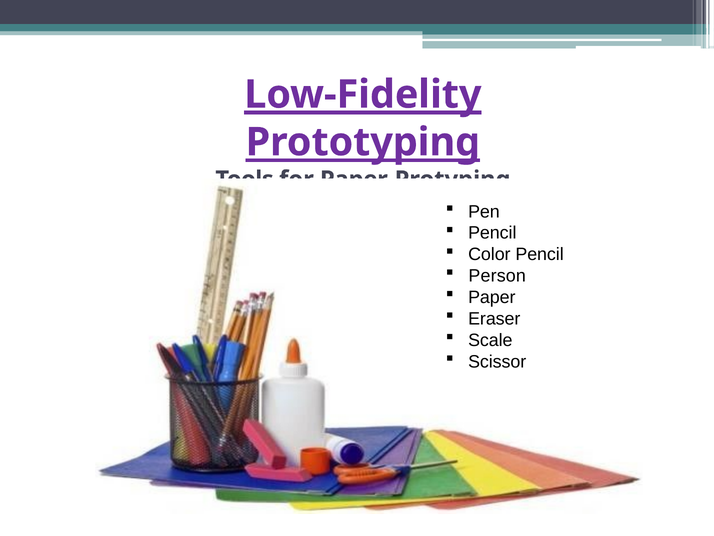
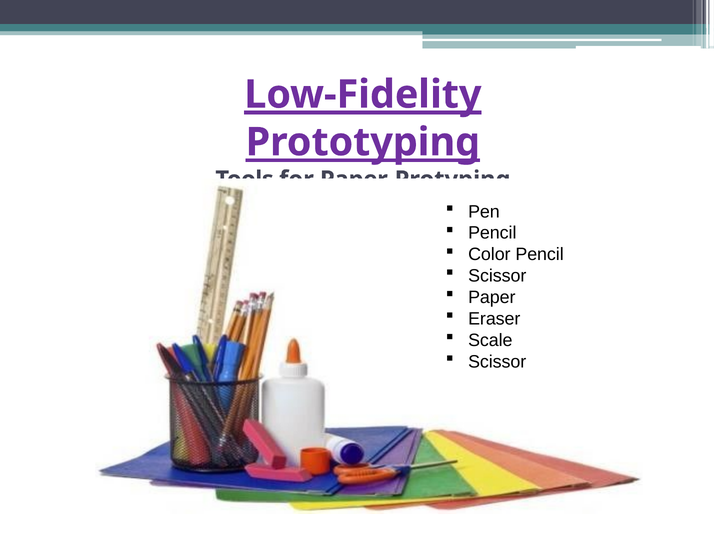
Person: Person -> Scissor (497, 276)
